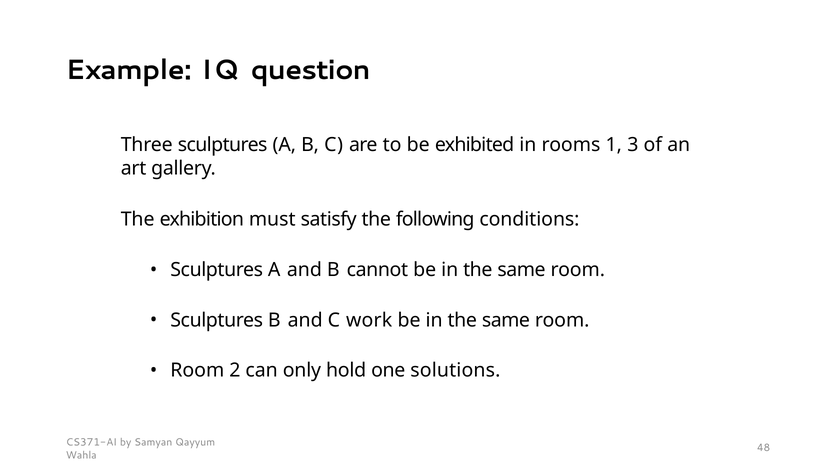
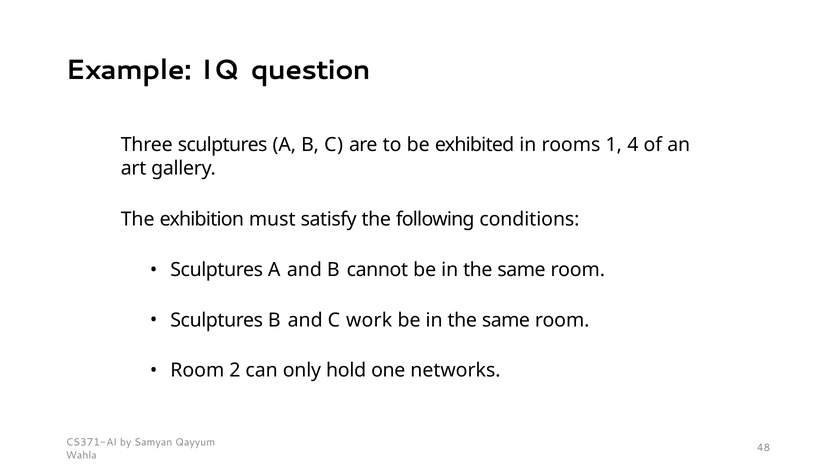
3: 3 -> 4 (633, 145)
solutions: solutions -> networks (455, 371)
